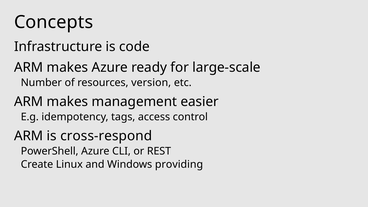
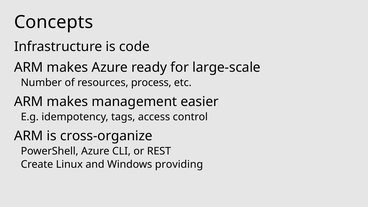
version: version -> process (151, 83)
cross-respond: cross-respond -> cross-organize (106, 136)
